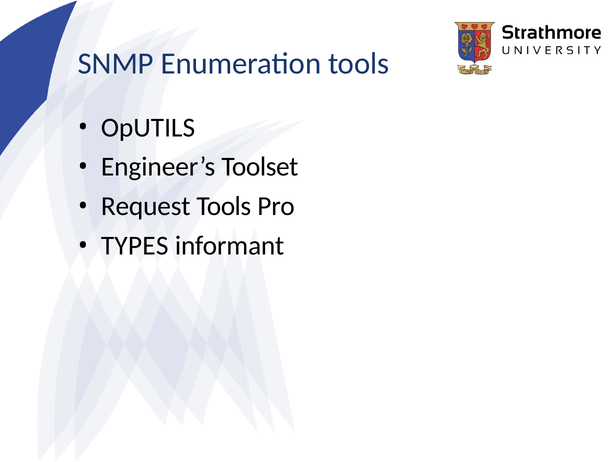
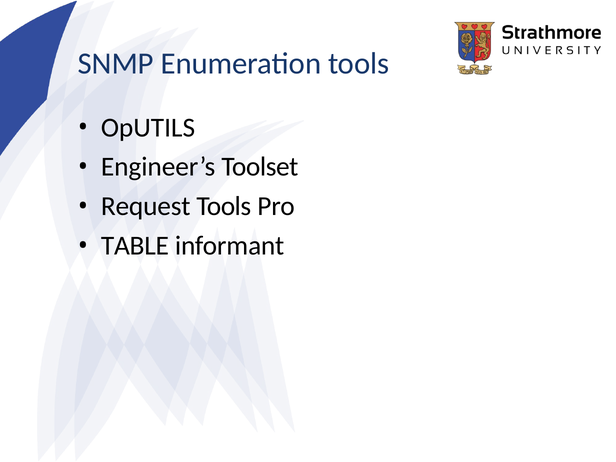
TYPES: TYPES -> TABLE (135, 246)
